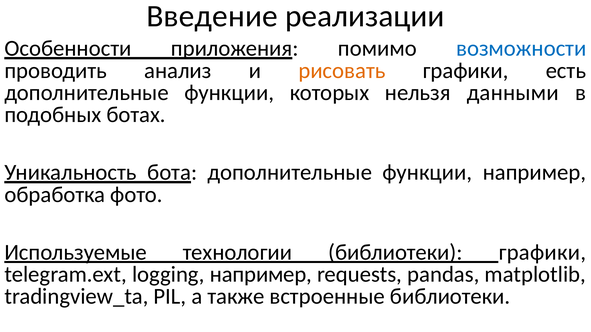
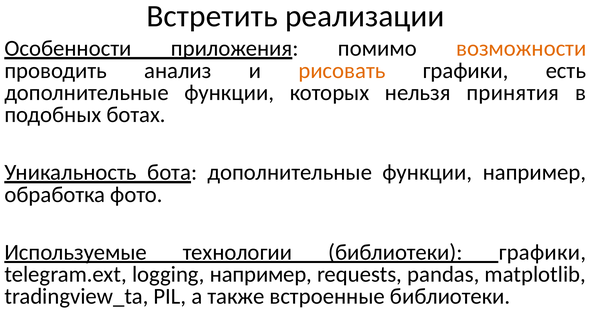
Введение: Введение -> Встретить (212, 16)
возможности colour: blue -> orange (521, 48)
данными: данными -> принятия (513, 93)
